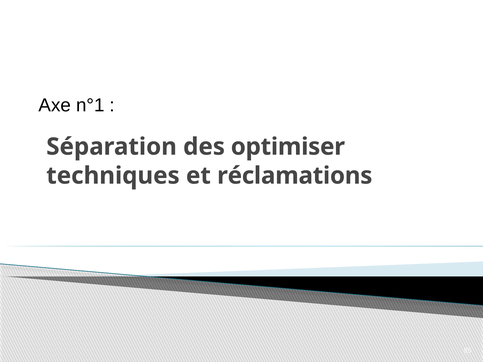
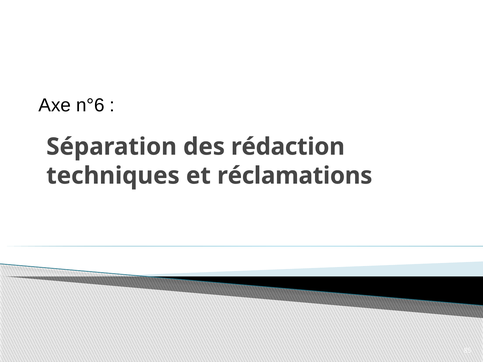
n°1: n°1 -> n°6 (90, 105)
optimiser: optimiser -> rédaction (288, 147)
